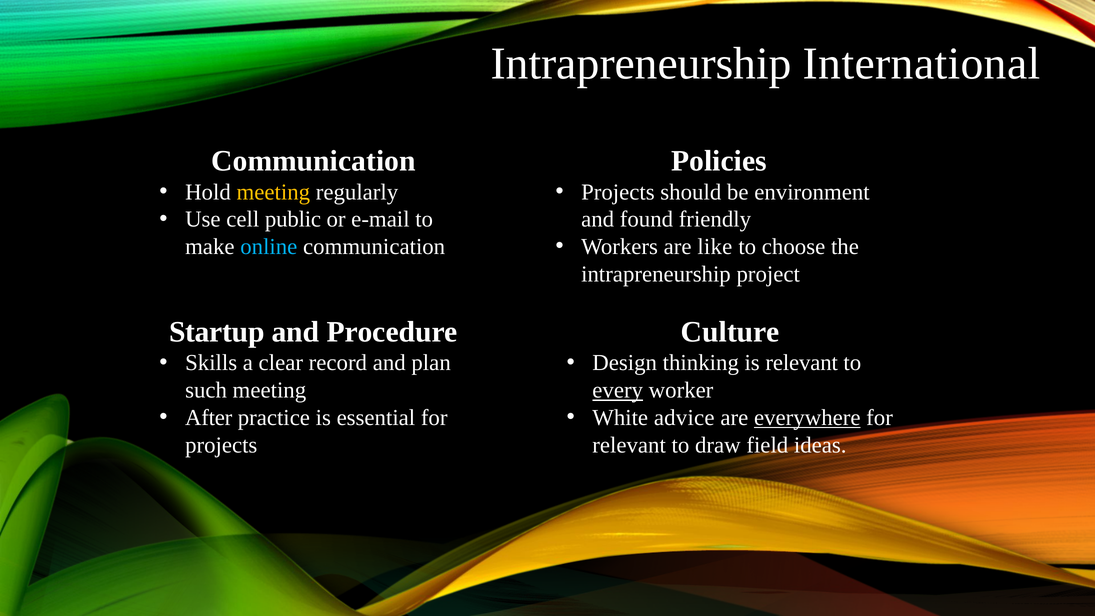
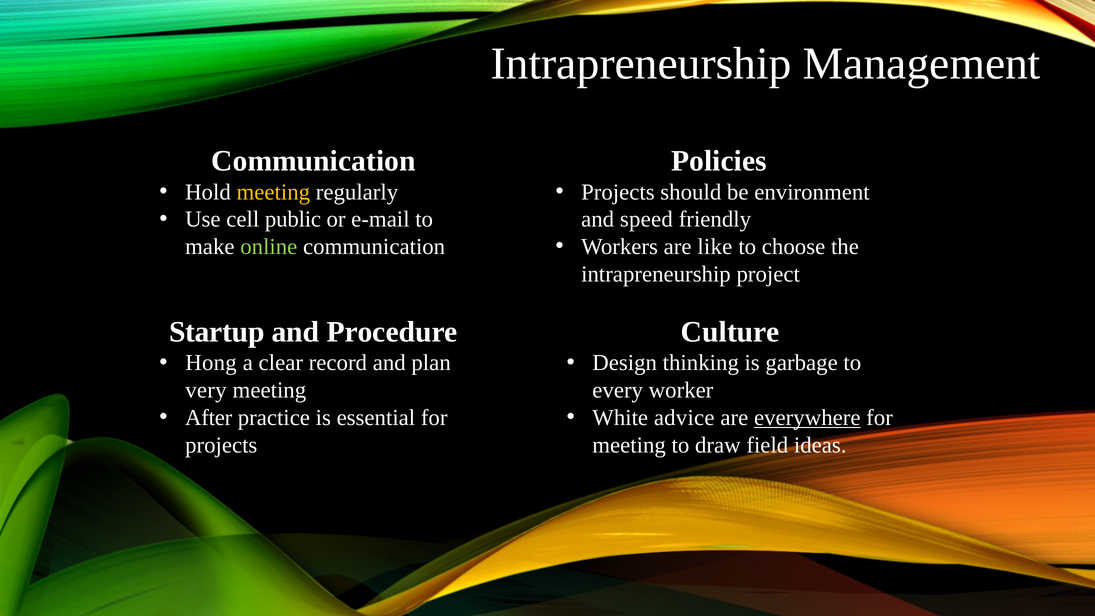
International: International -> Management (922, 63)
found: found -> speed (646, 219)
online colour: light blue -> light green (269, 247)
Skills: Skills -> Hong (211, 363)
is relevant: relevant -> garbage (802, 363)
such: such -> very (206, 390)
every underline: present -> none (618, 390)
relevant: relevant -> meeting (629, 445)
